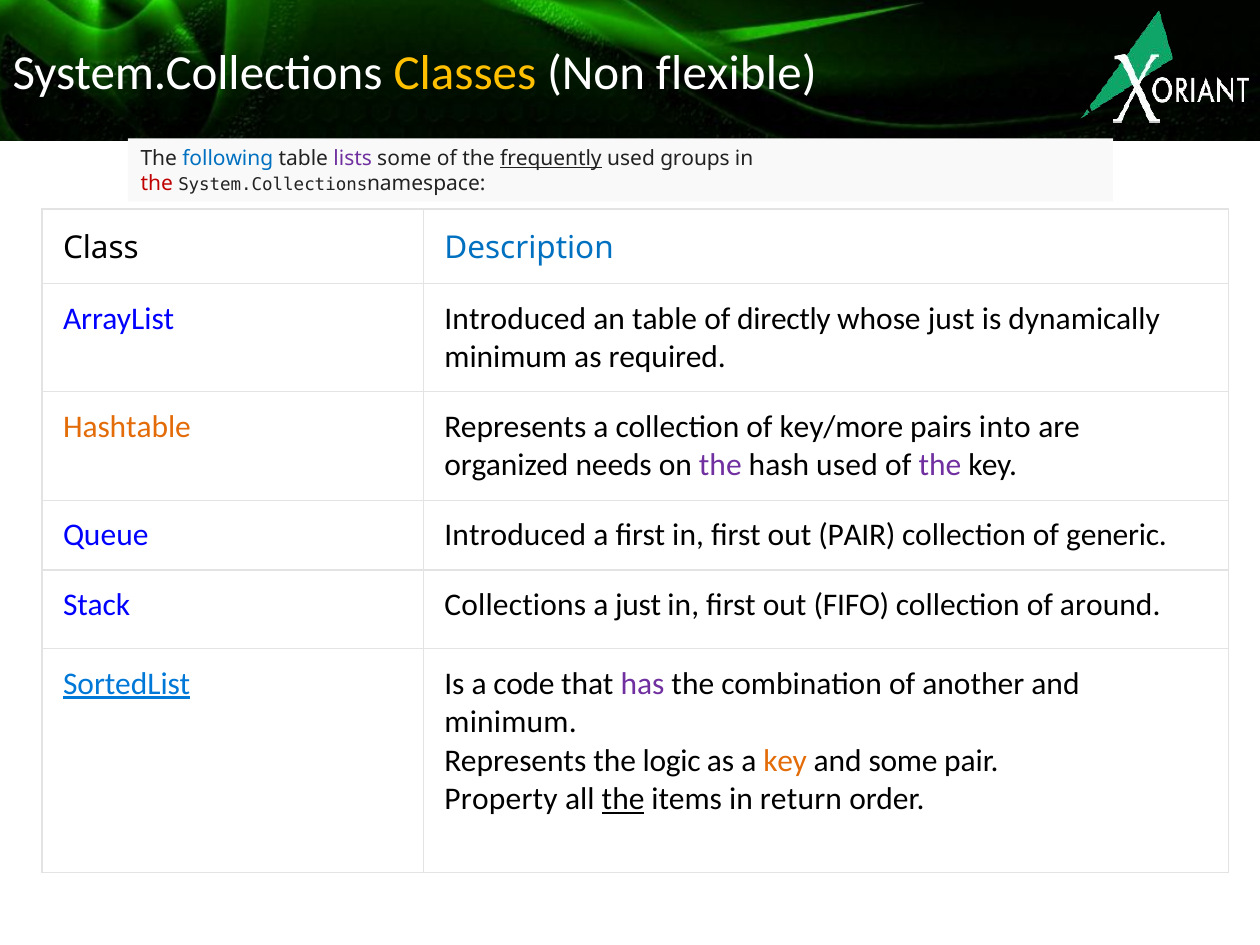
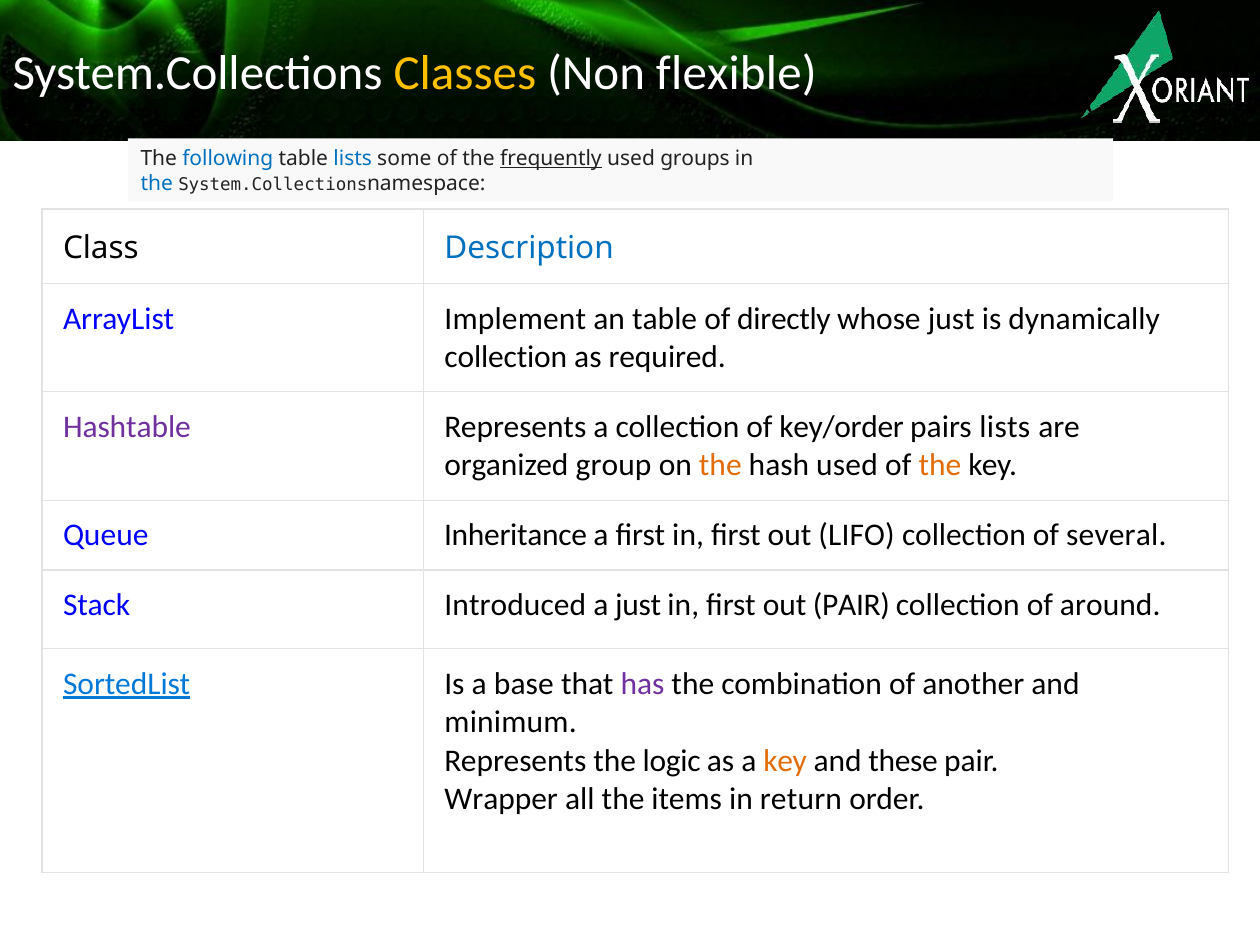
lists colour: purple -> blue (353, 159)
the colour: red -> blue (157, 184)
ArrayList Introduced: Introduced -> Implement (515, 319)
minimum: minimum -> collection (506, 357)
Hashtable colour: orange -> purple (127, 427)
key/more: key/more -> key/order (842, 427)
pairs into: into -> lists (1005, 427)
needs: needs -> group (614, 465)
the colour: purple -> orange (720, 465)
the colour: purple -> orange (940, 465)
Queue Introduced: Introduced -> Inheritance (516, 535)
out PAIR: PAIR -> LIFO (857, 535)
generic: generic -> several (1116, 535)
Collections: Collections -> Introduced (515, 605)
out FIFO: FIFO -> PAIR (851, 605)
code: code -> base (524, 684)
and some: some -> these (903, 761)
Property: Property -> Wrapper (501, 799)
the underline: present -> none (623, 799)
